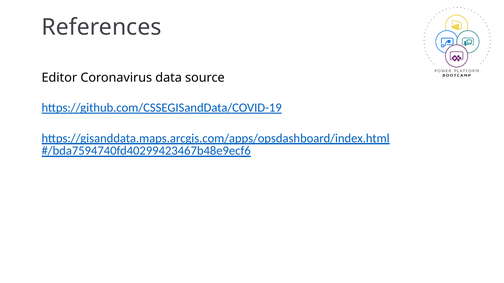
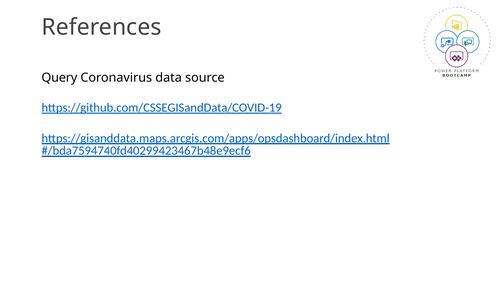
Editor: Editor -> Query (59, 78)
